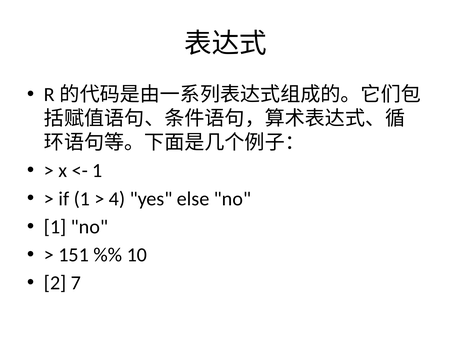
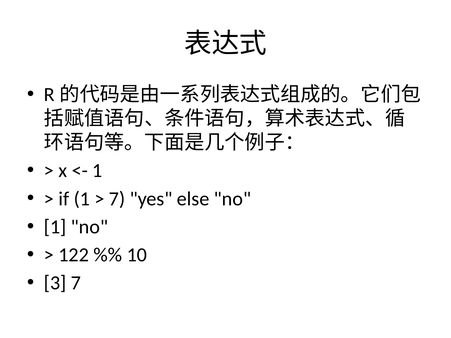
4: 4 -> 7 (117, 199)
151: 151 -> 122 (74, 255)
2: 2 -> 3 (55, 283)
